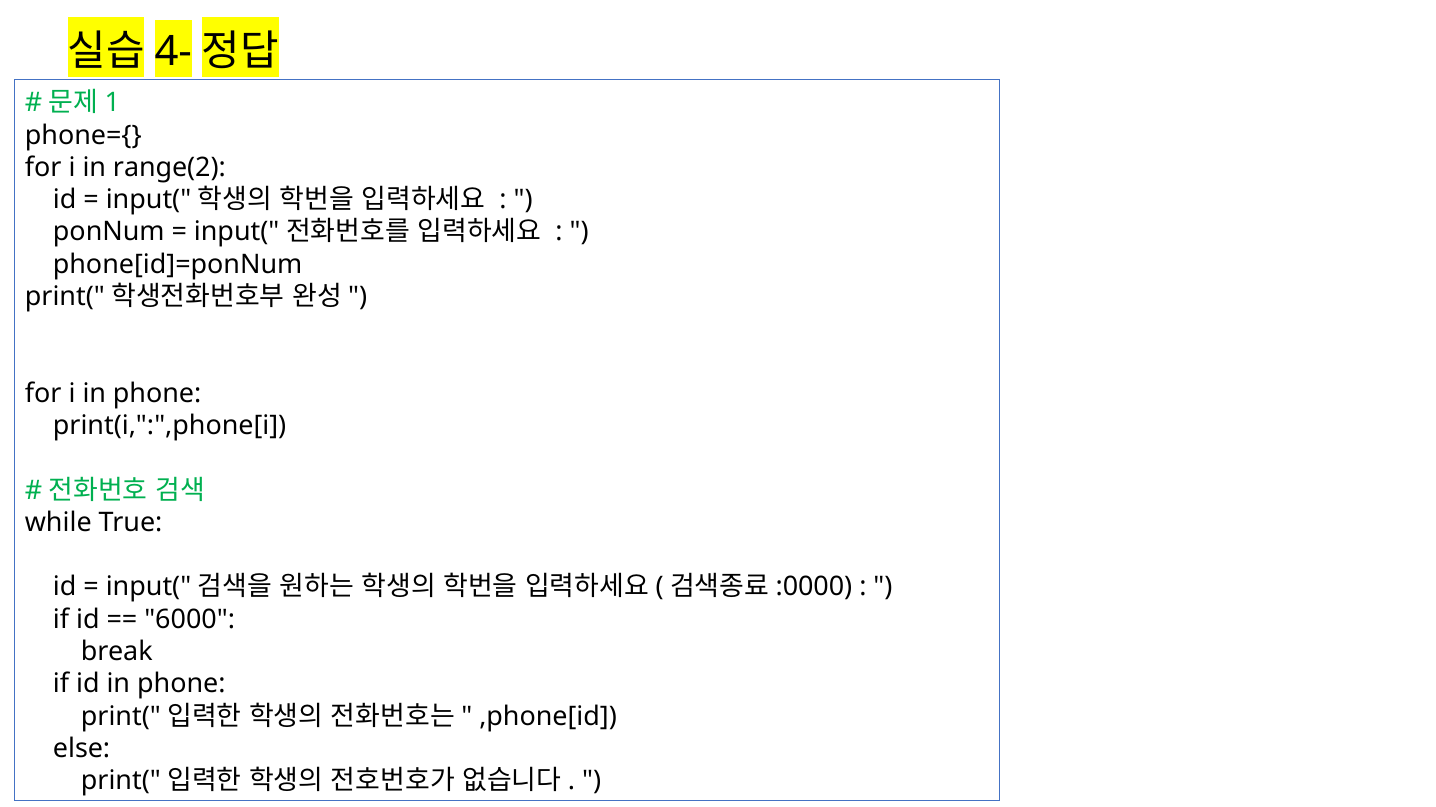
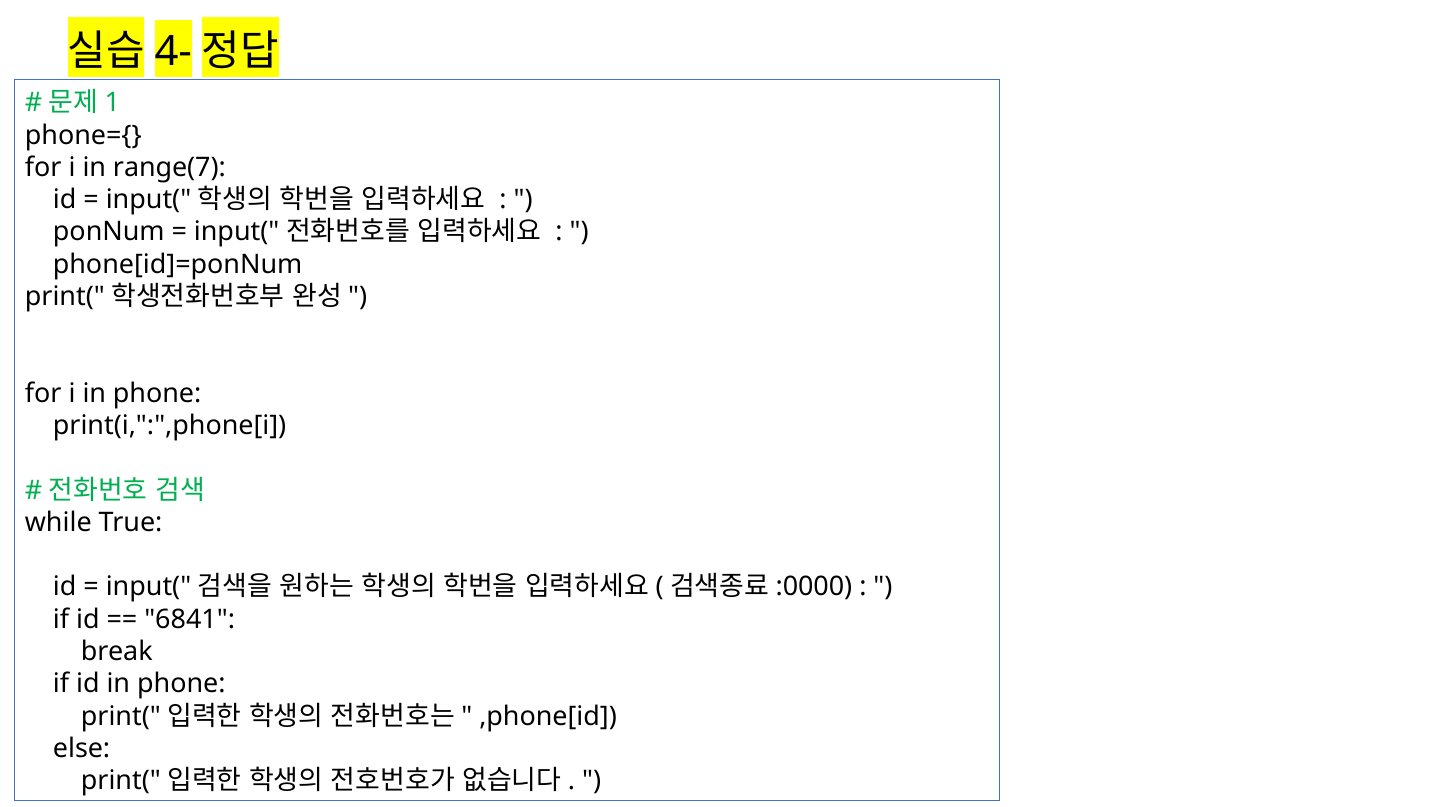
range(2: range(2 -> range(7 (169, 168)
6000: 6000 -> 6841 (190, 620)
